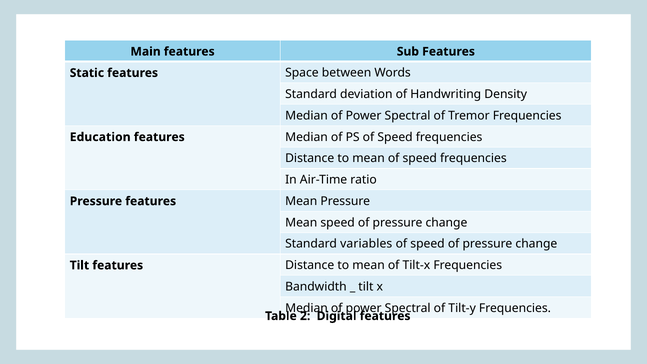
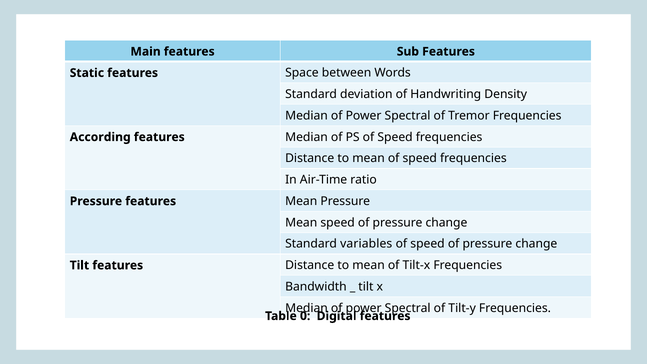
Education: Education -> According (100, 137)
2: 2 -> 0 (305, 316)
